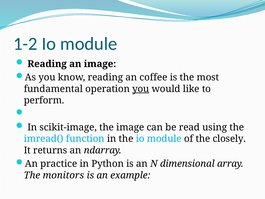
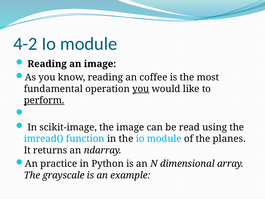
1-2: 1-2 -> 4-2 (25, 44)
perform underline: none -> present (44, 100)
closely: closely -> planes (229, 139)
monitors: monitors -> grayscale (63, 175)
